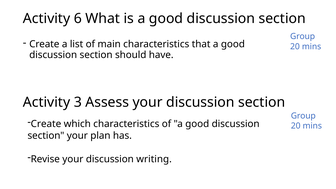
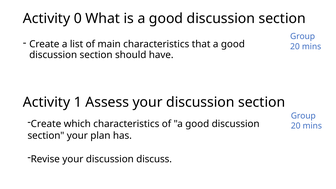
6: 6 -> 0 (78, 19)
3: 3 -> 1 (78, 102)
writing: writing -> discuss (154, 159)
